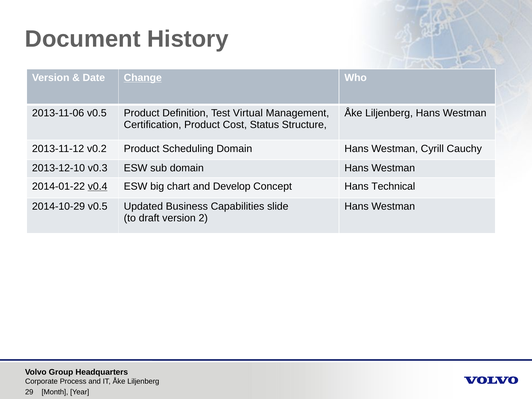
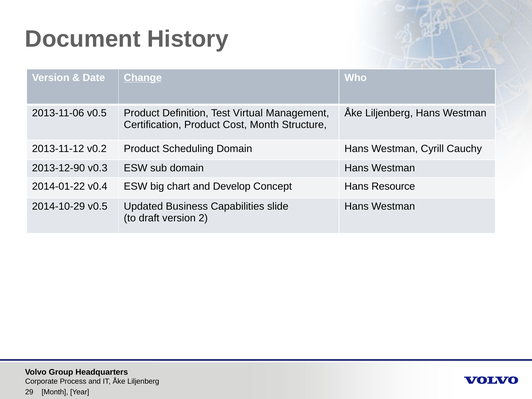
Cost Status: Status -> Month (264, 125)
2013-12-10: 2013-12-10 -> 2013-12-90 (58, 168)
v0.4 underline: present -> none (98, 186)
Technical: Technical -> Resource (393, 186)
